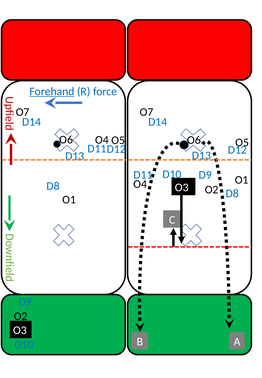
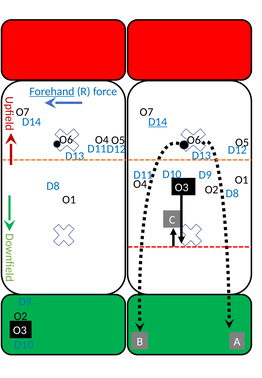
D14 underline: none -> present (158, 122)
